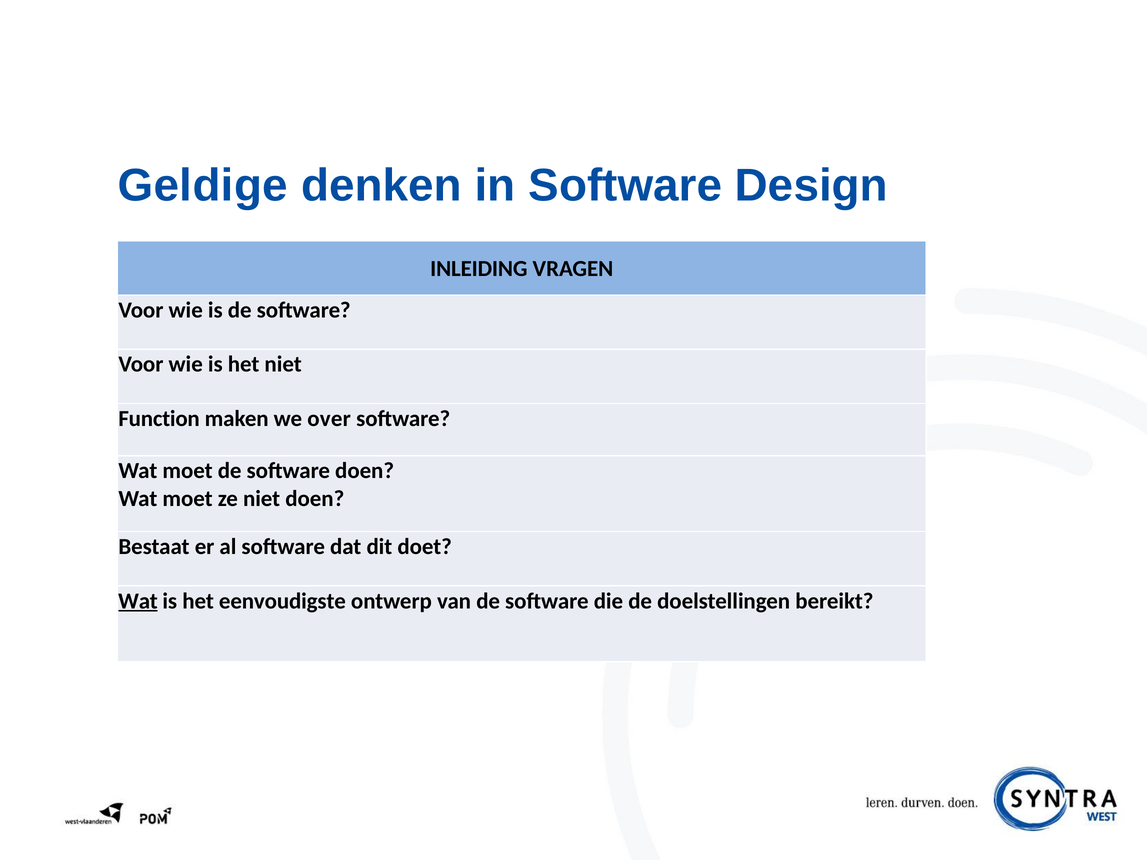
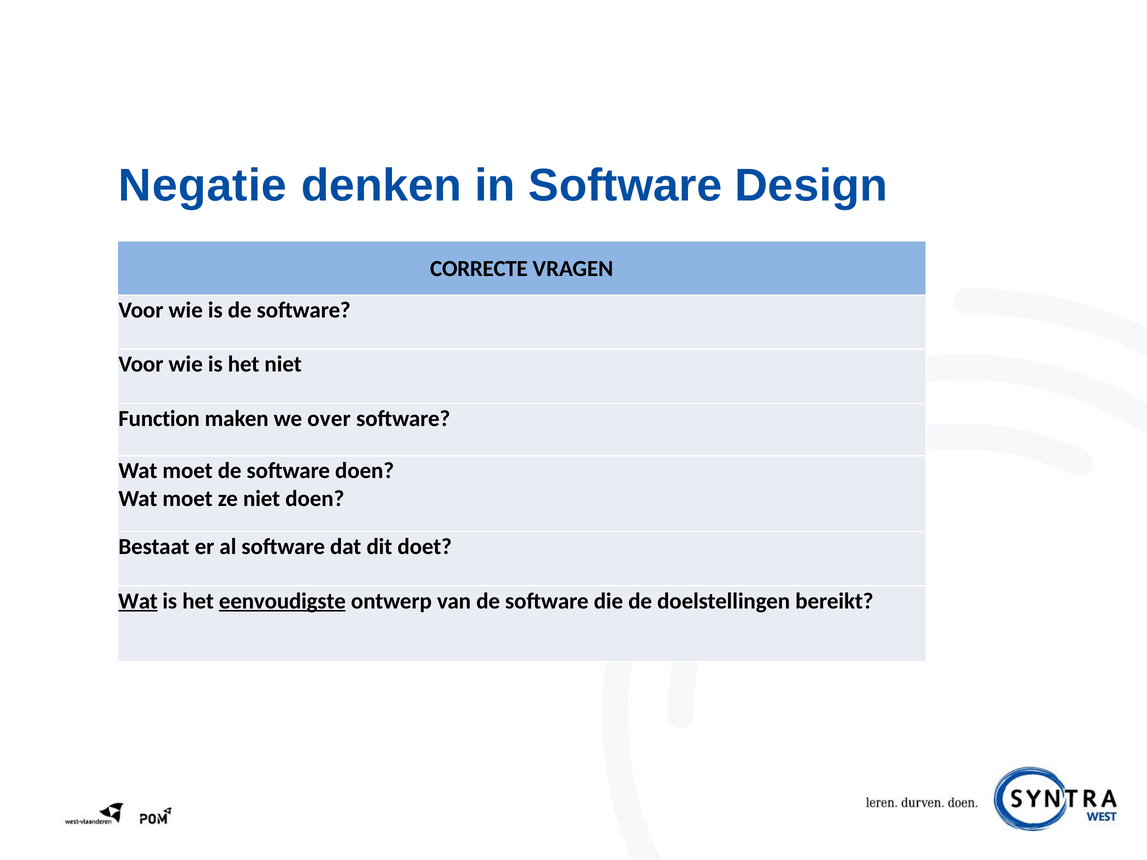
Geldige: Geldige -> Negatie (203, 186)
INLEIDING: INLEIDING -> CORRECTE (479, 269)
eenvoudigste underline: none -> present (282, 601)
